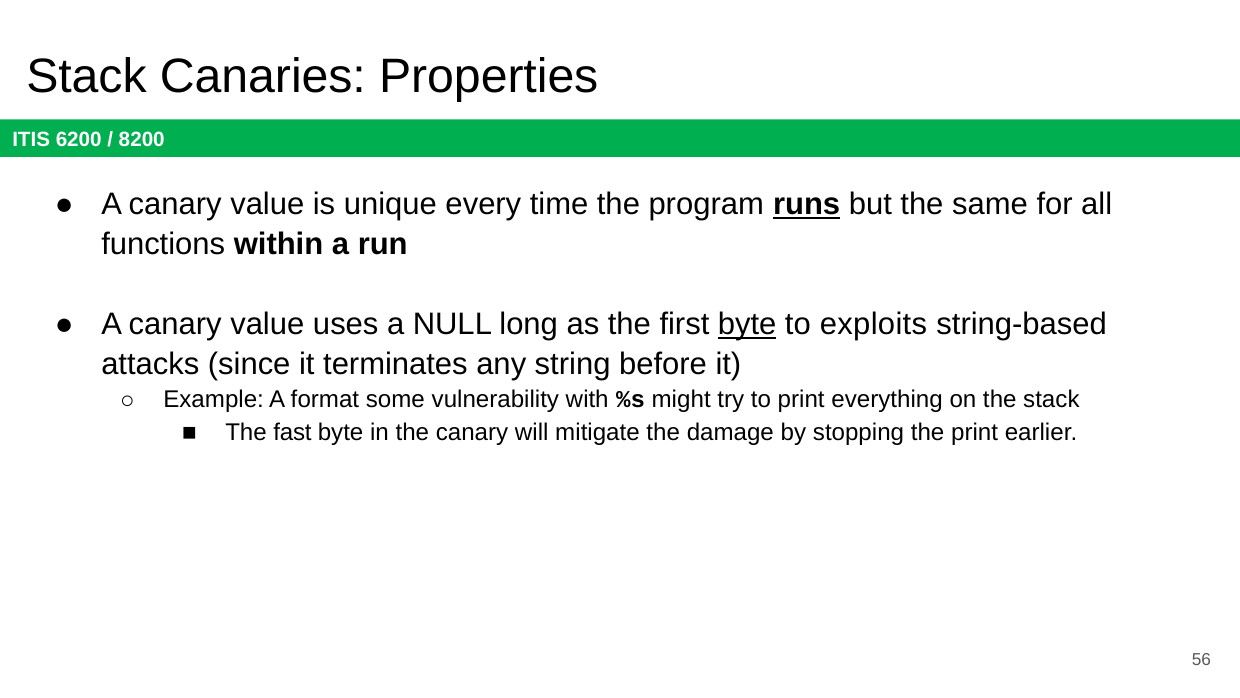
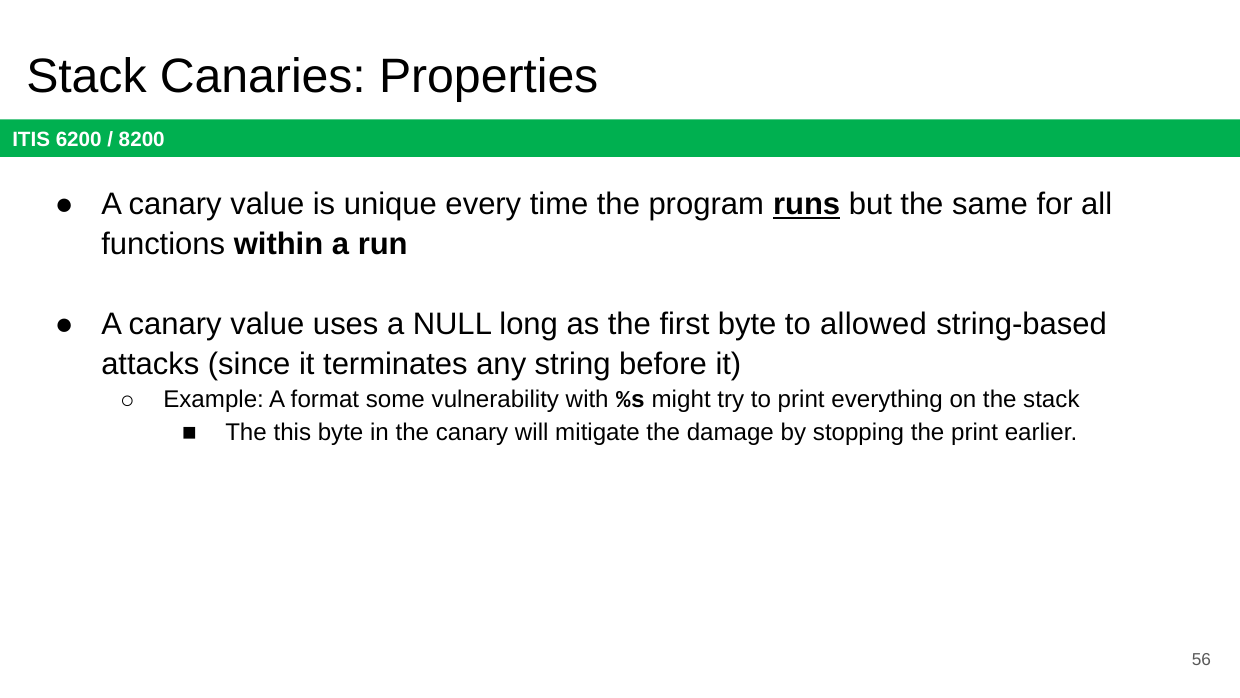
byte underline: present -> none (747, 324)
exploits: exploits -> allowed (873, 324)
fast: fast -> this (292, 432)
